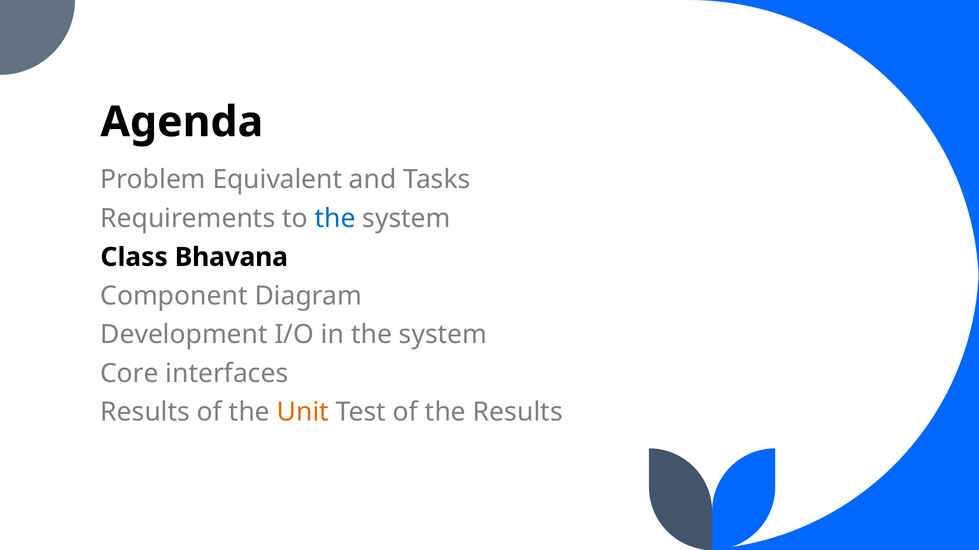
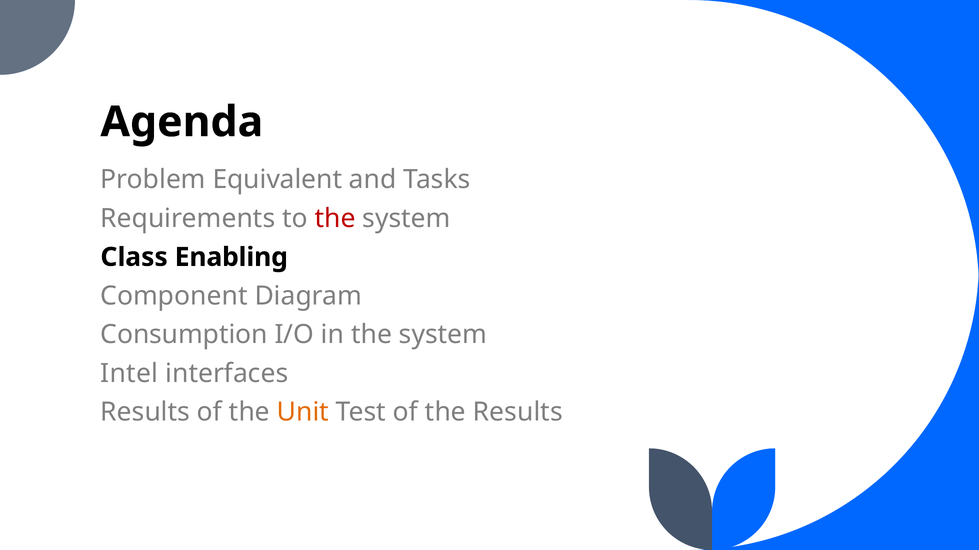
the colour: blue -> red (335, 219)
Bhavana: Bhavana -> Enabling (231, 257)
Development: Development -> Consumption (184, 335)
Core: Core -> Intel (129, 374)
